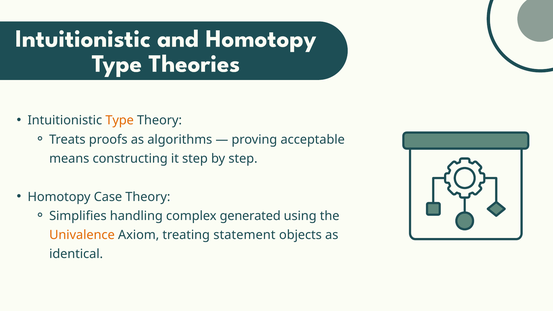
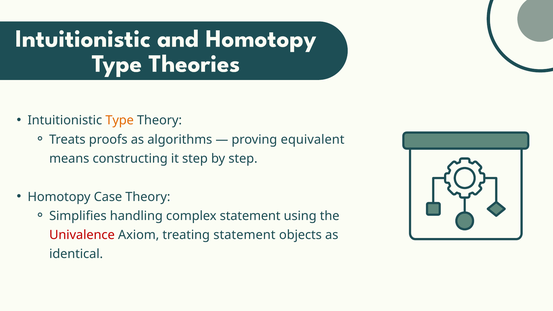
acceptable: acceptable -> equivalent (313, 140)
complex generated: generated -> statement (250, 216)
Univalence colour: orange -> red (82, 235)
